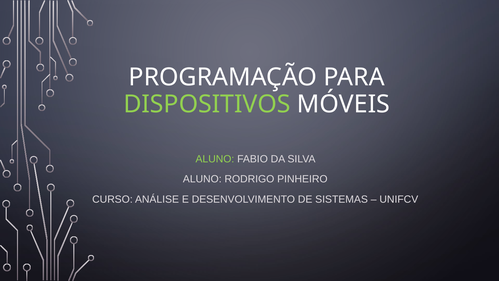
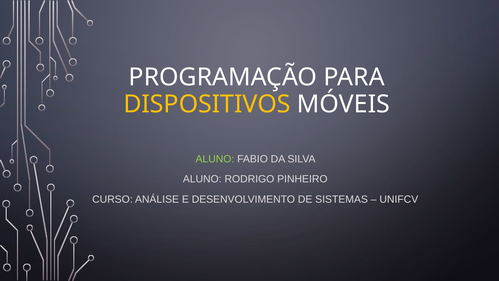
DISPOSITIVOS colour: light green -> yellow (207, 104)
